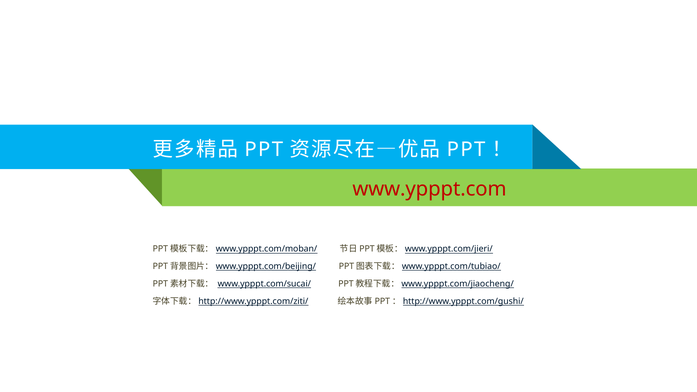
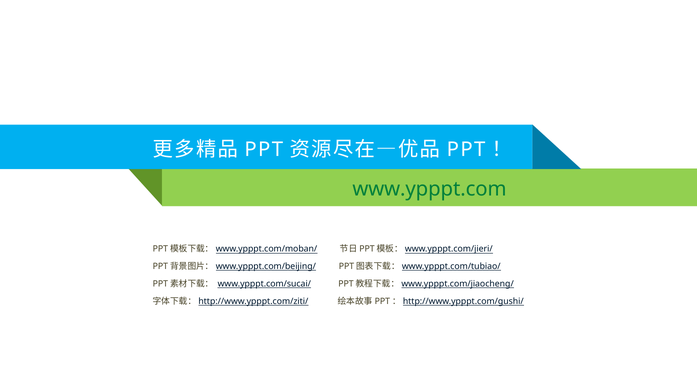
www.ypppt.com colour: red -> green (429, 189)
